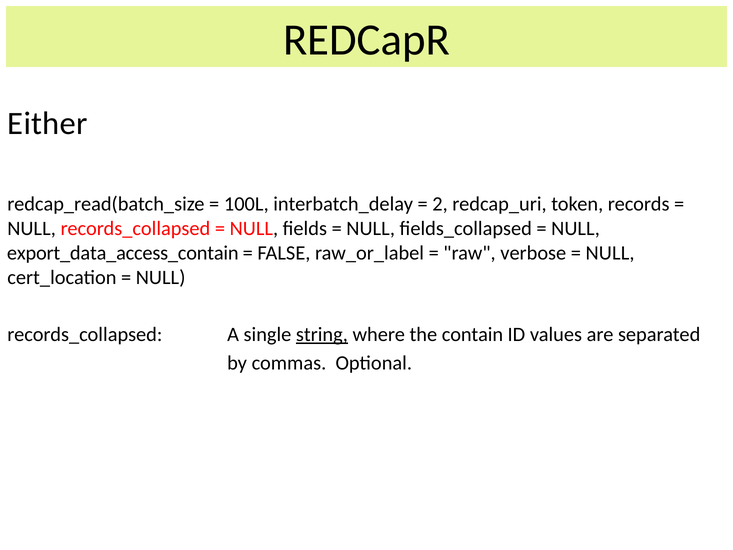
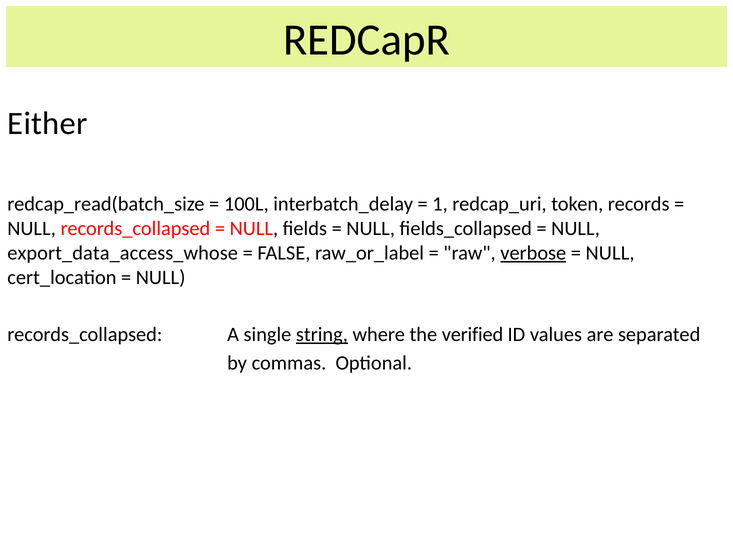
2: 2 -> 1 (440, 204)
export_data_access_contain: export_data_access_contain -> export_data_access_whose (123, 253)
verbose underline: none -> present (533, 253)
contain: contain -> verified (472, 334)
